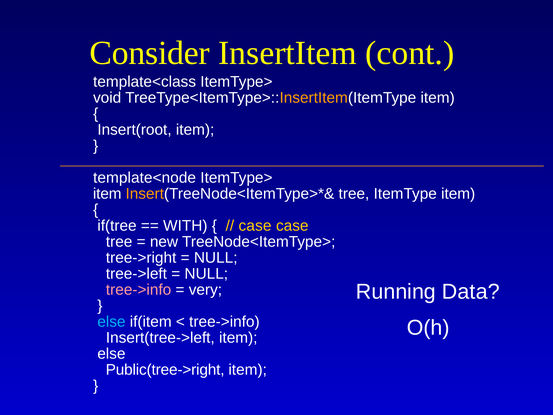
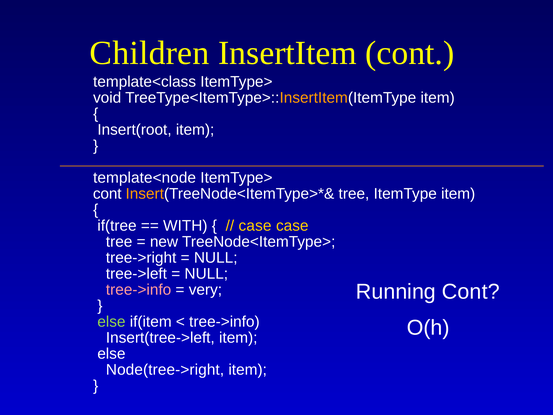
Consider: Consider -> Children (150, 53)
item: item -> cont (107, 194)
Running Data: Data -> Cont (471, 292)
else colour: light blue -> light green (111, 321)
Public(tree->right: Public(tree->right -> Node(tree->right (165, 369)
